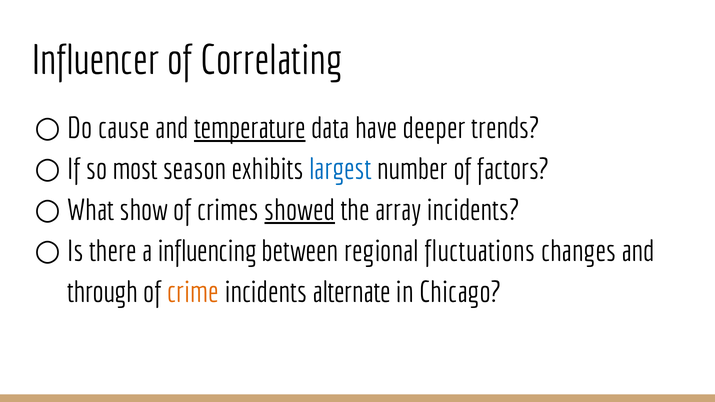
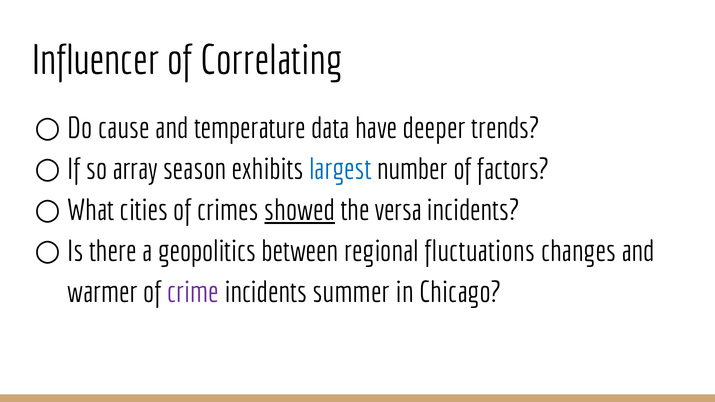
temperature underline: present -> none (250, 128)
most: most -> array (135, 169)
show: show -> cities (144, 210)
array: array -> versa (398, 210)
influencing: influencing -> geopolitics (207, 252)
through: through -> warmer (103, 293)
crime colour: orange -> purple (193, 293)
alternate: alternate -> summer (351, 293)
